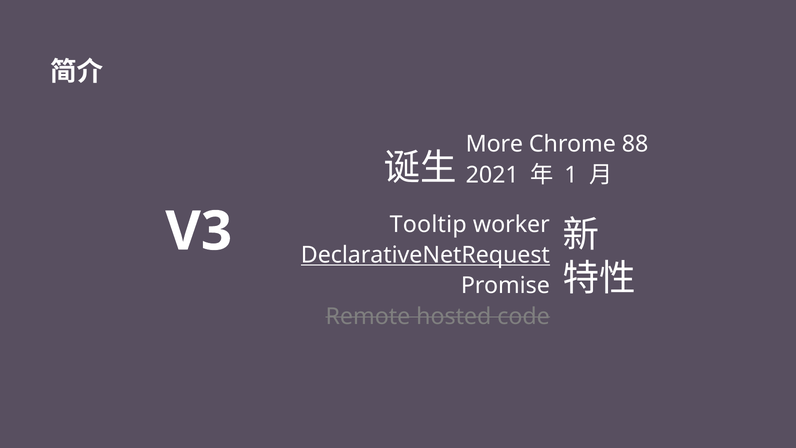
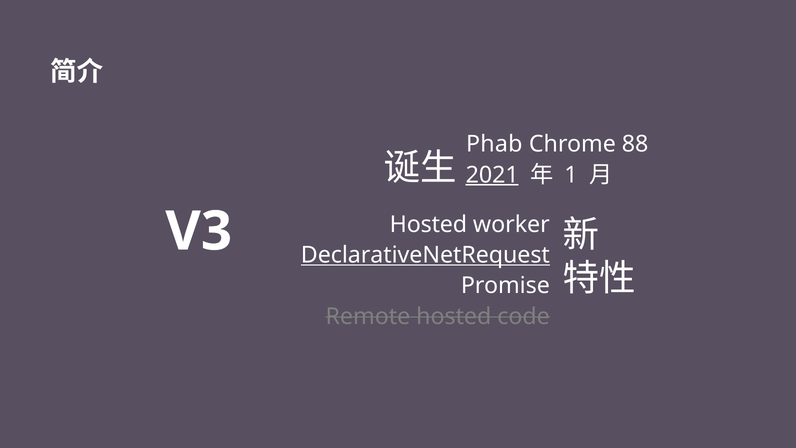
More: More -> Phab (494, 144)
2021 underline: none -> present (492, 175)
Tooltip: Tooltip -> Hosted (428, 224)
